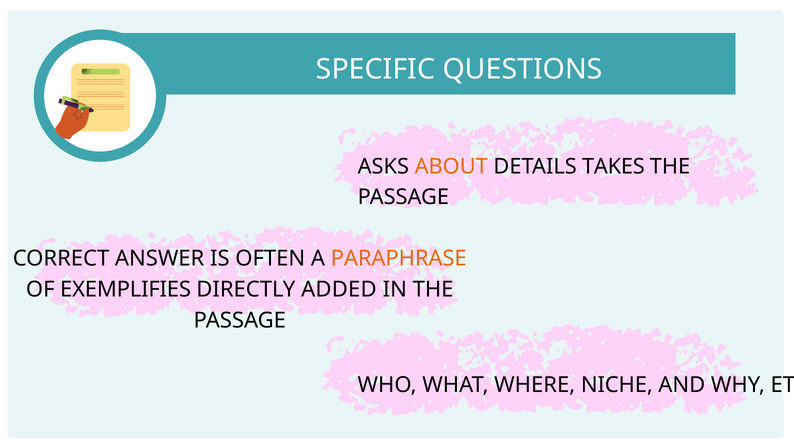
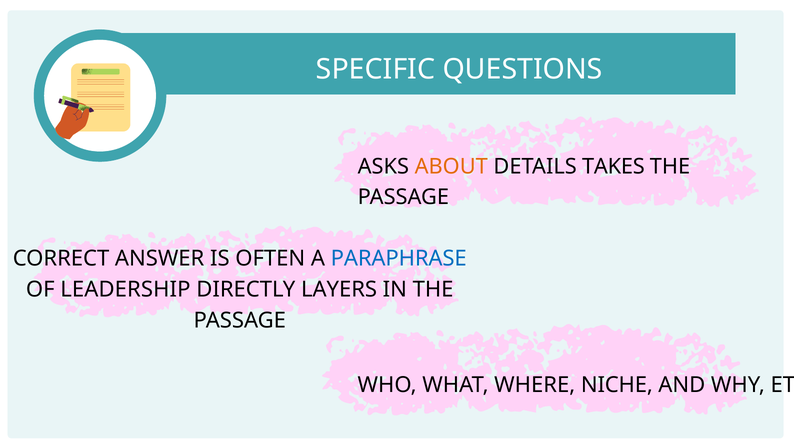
PARAPHRASE colour: orange -> blue (399, 259)
EXEMPLIFIES: EXEMPLIFIES -> LEADERSHIP (125, 290)
ADDED: ADDED -> LAYERS (339, 290)
